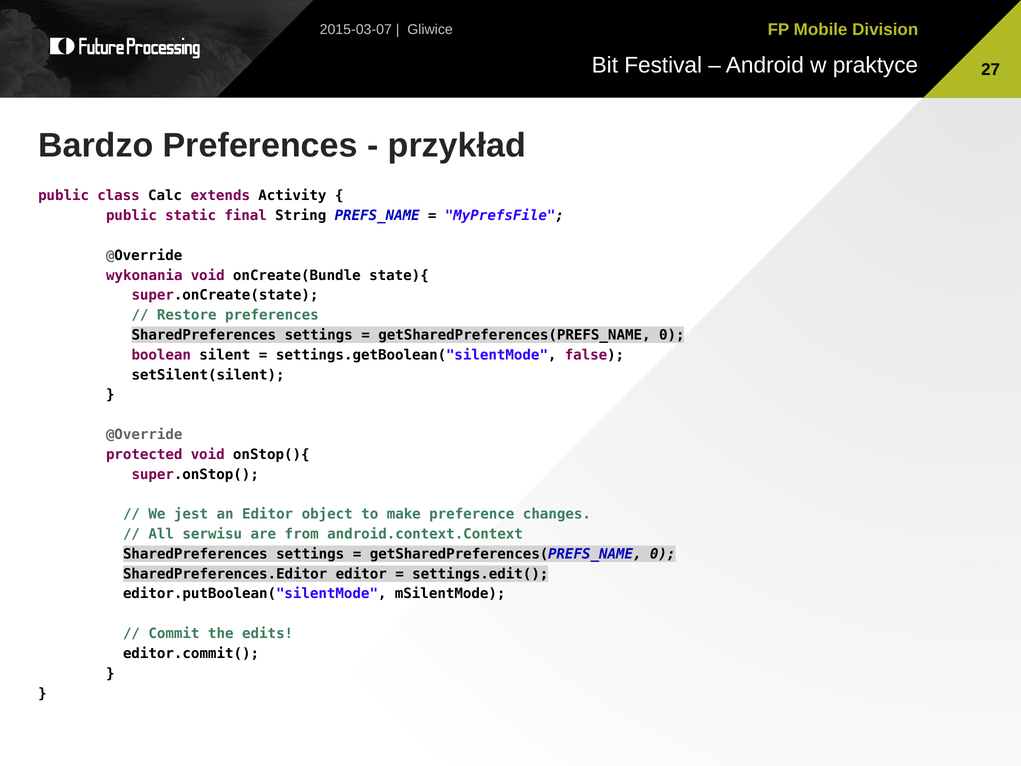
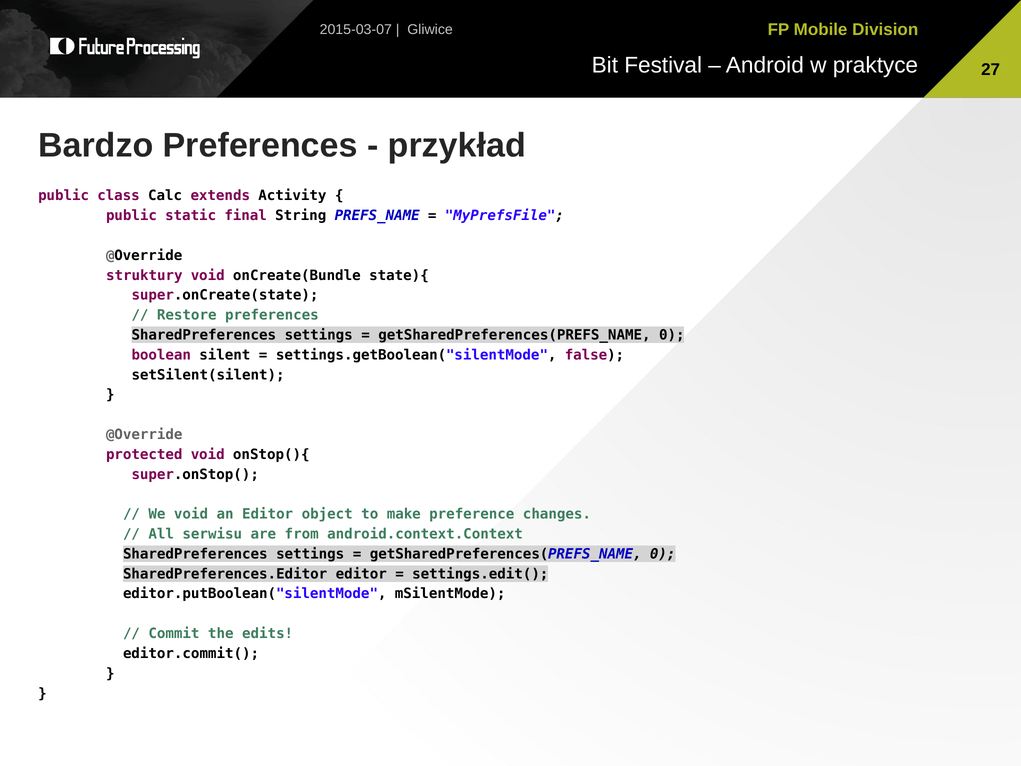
wykonania: wykonania -> struktury (144, 275)
We jest: jest -> void (191, 514)
